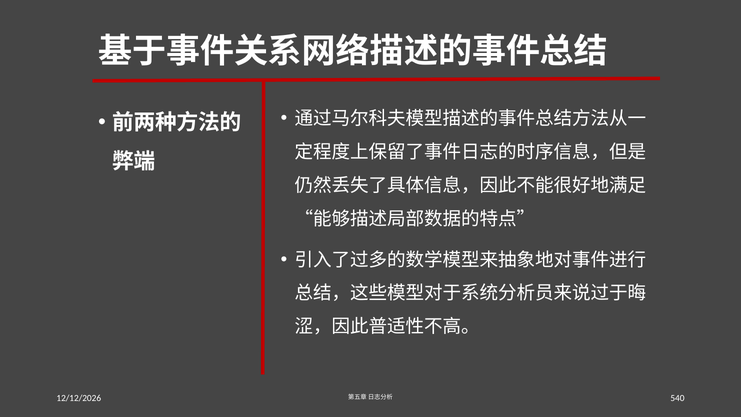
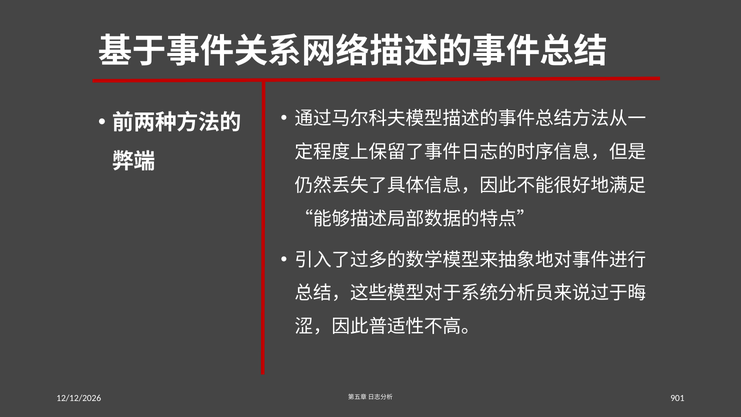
540: 540 -> 901 (677, 398)
